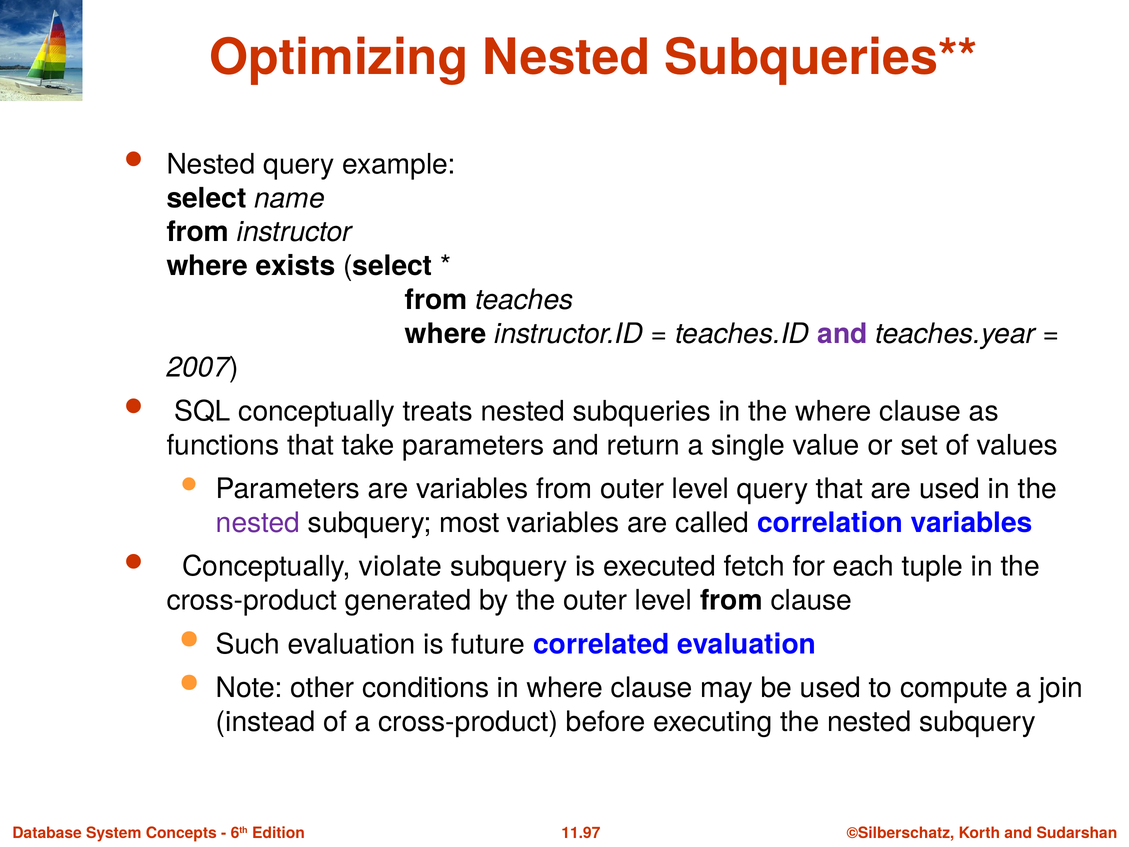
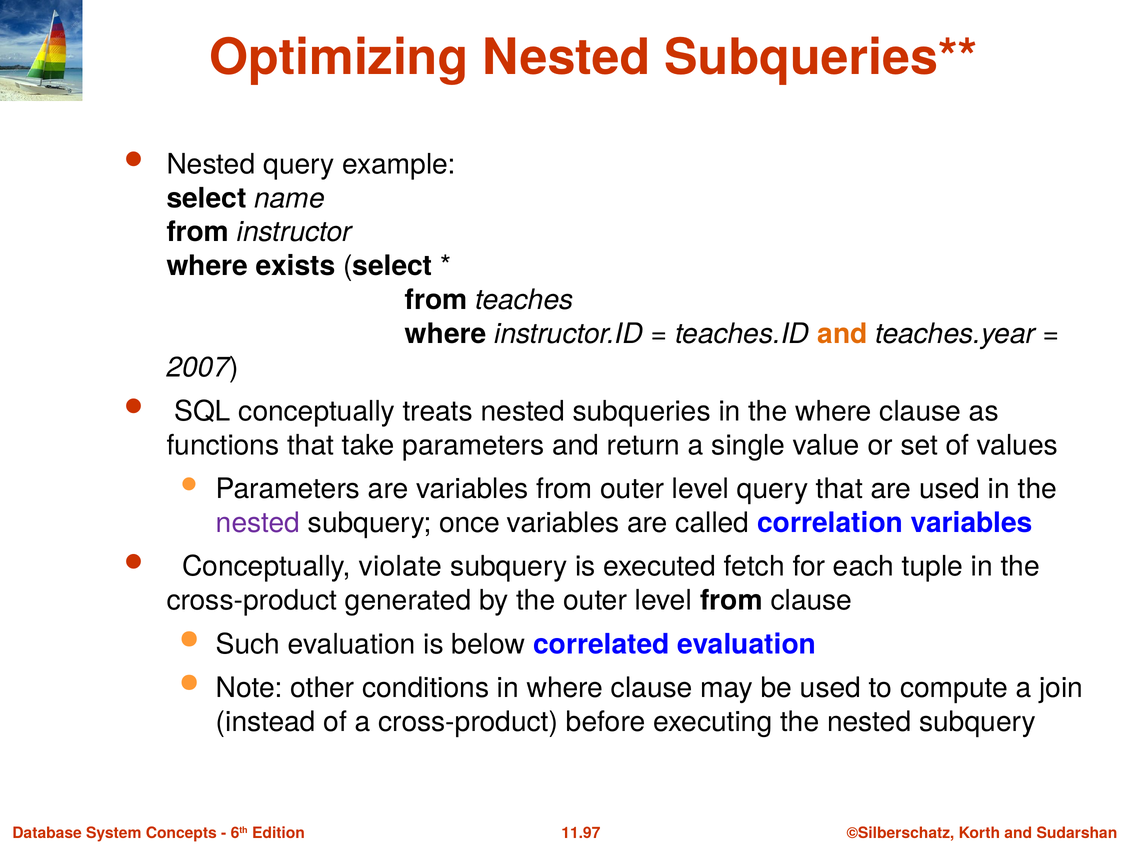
and colour: purple -> orange (843, 334)
most: most -> once (470, 523)
future: future -> below (488, 644)
